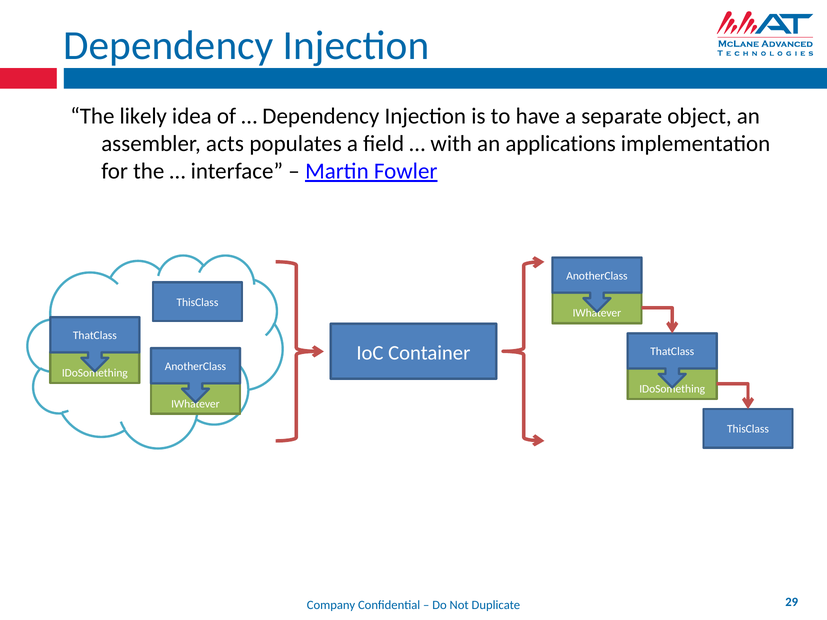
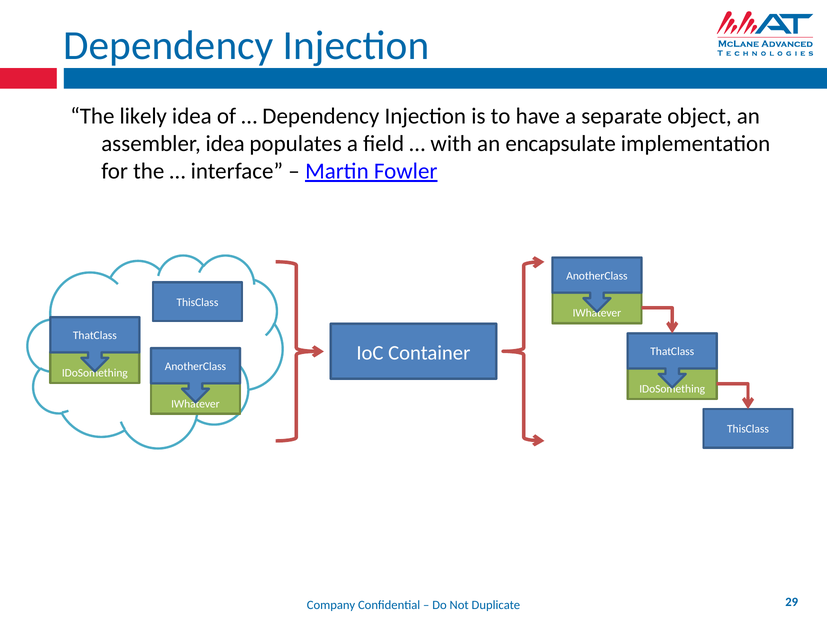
assembler acts: acts -> idea (225, 144)
applications: applications -> encapsulate (561, 144)
